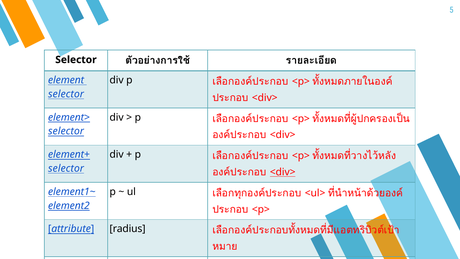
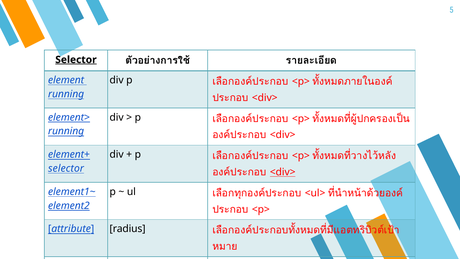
Selector underline: none -> present (76, 60)
selector: selector -> running (66, 94)
selector: selector -> running (66, 131)
